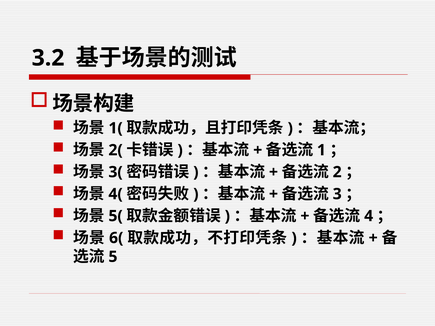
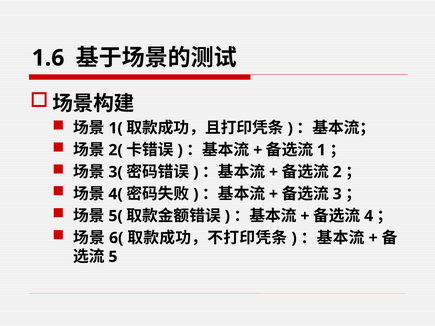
3.2: 3.2 -> 1.6 (48, 58)
